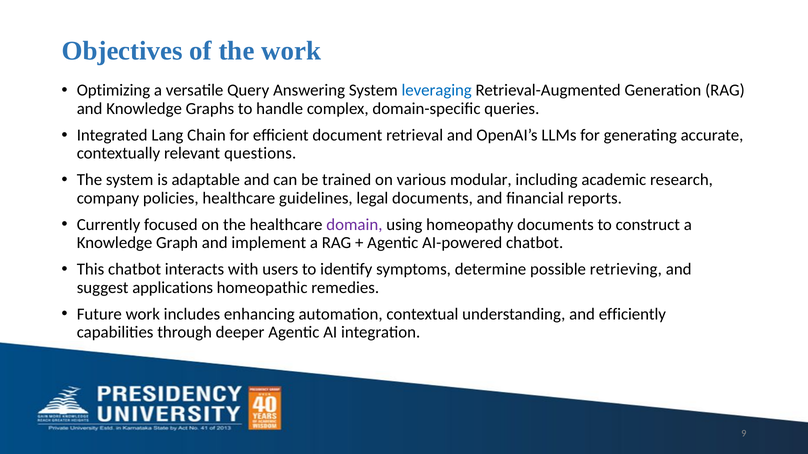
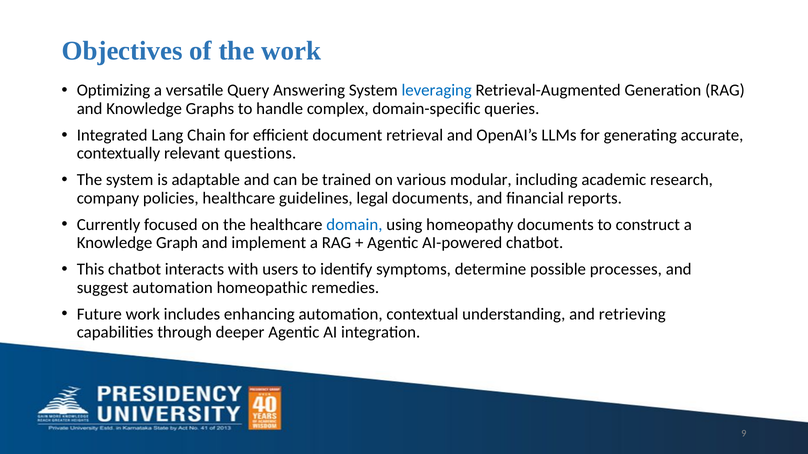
domain colour: purple -> blue (354, 225)
retrieving: retrieving -> processes (626, 270)
suggest applications: applications -> automation (173, 288)
efficiently: efficiently -> retrieving (632, 314)
